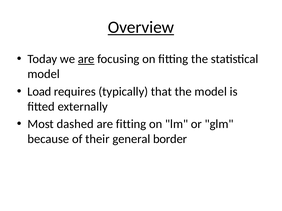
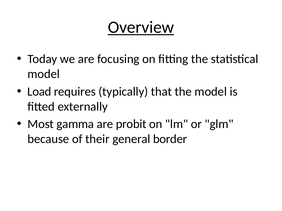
are underline: present -> none (86, 59)
dashed: dashed -> gamma (75, 124)
are fitting: fitting -> probit (131, 124)
